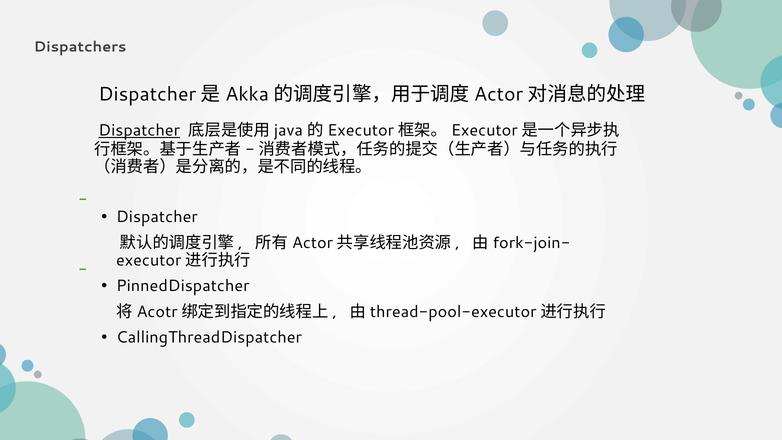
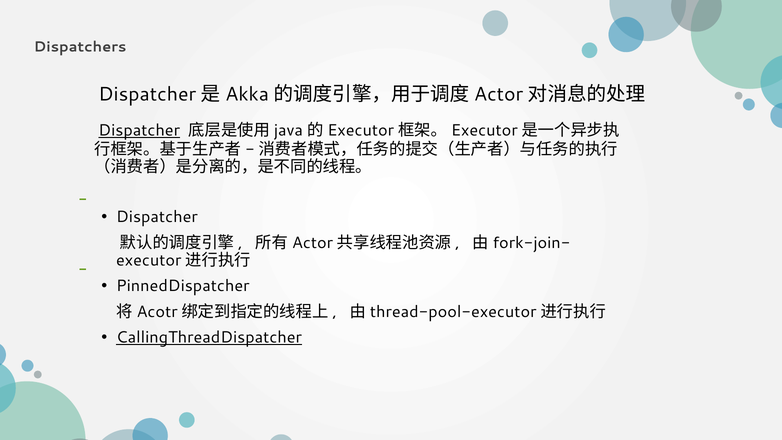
CallingThreadDispatcher underline: none -> present (209, 337)
